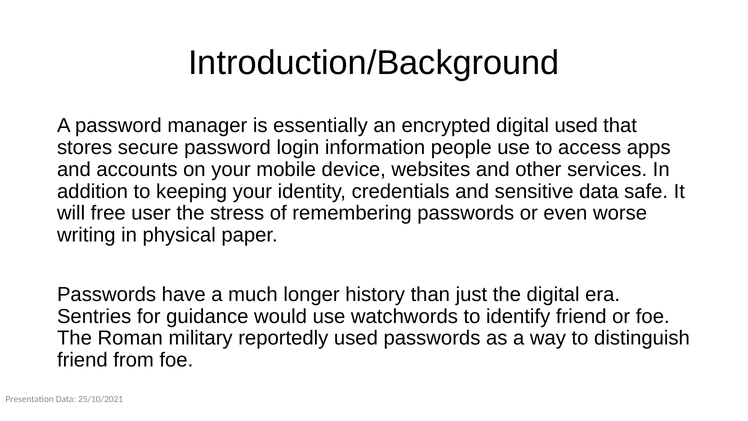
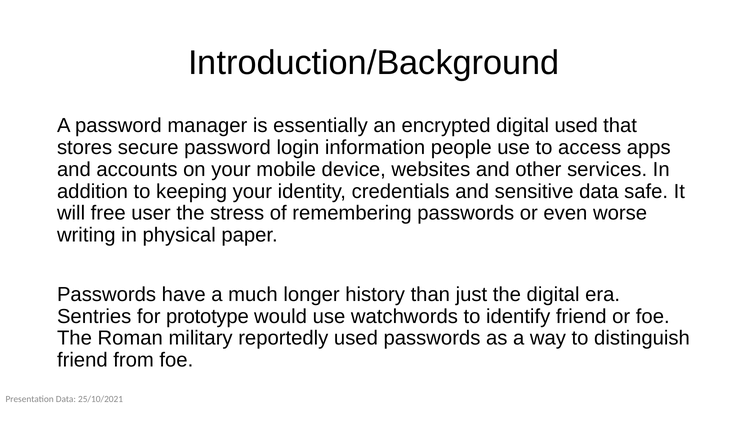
guidance: guidance -> prototype (207, 316)
